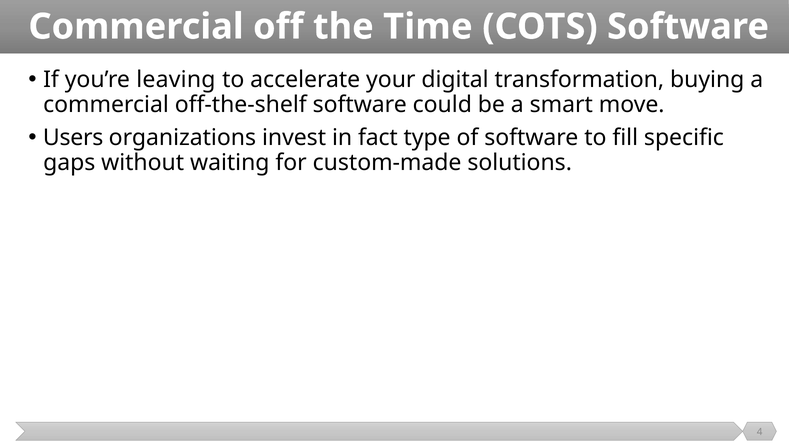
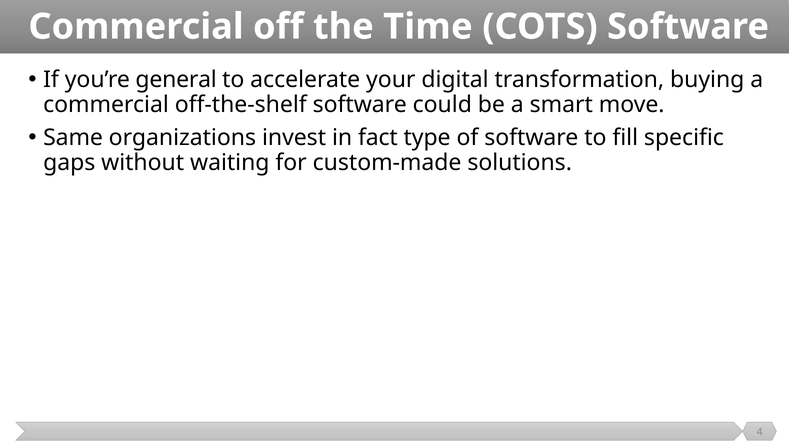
leaving: leaving -> general (176, 80)
Users: Users -> Same (73, 138)
